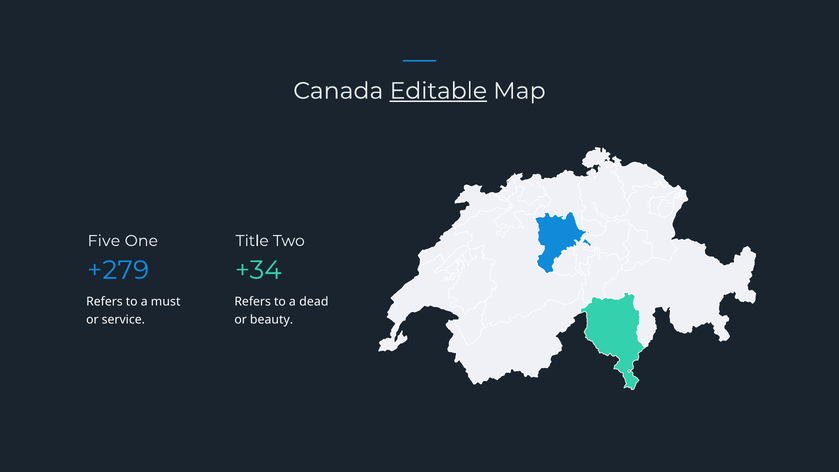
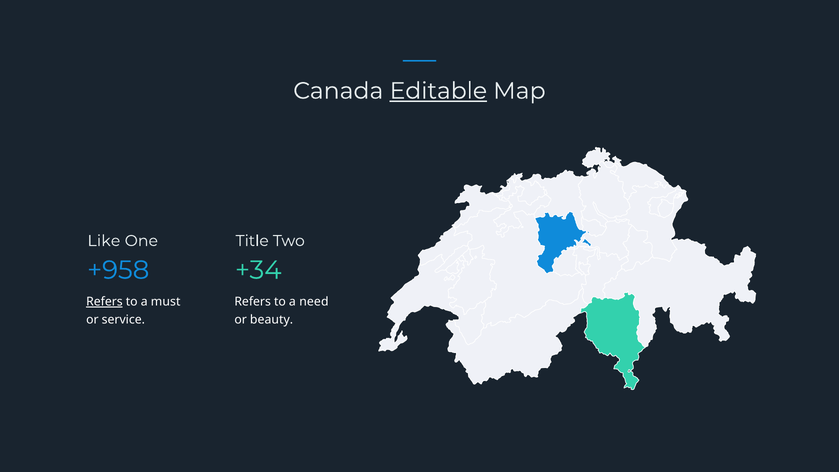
Five: Five -> Like (104, 241)
+279: +279 -> +958 (118, 270)
Refers underline: none -> present (104, 302)
dead: dead -> need (314, 302)
